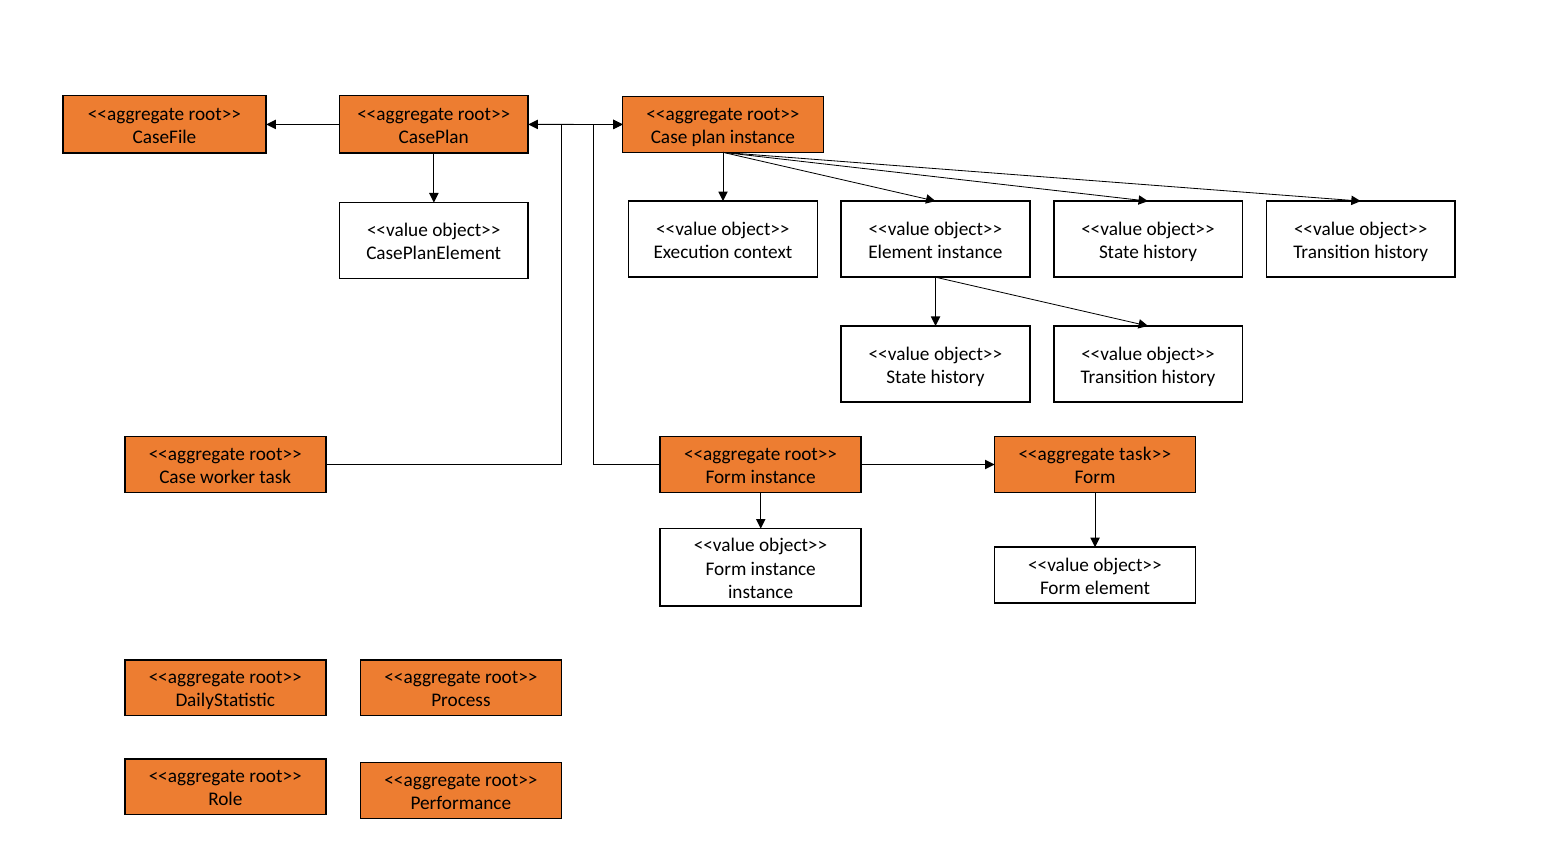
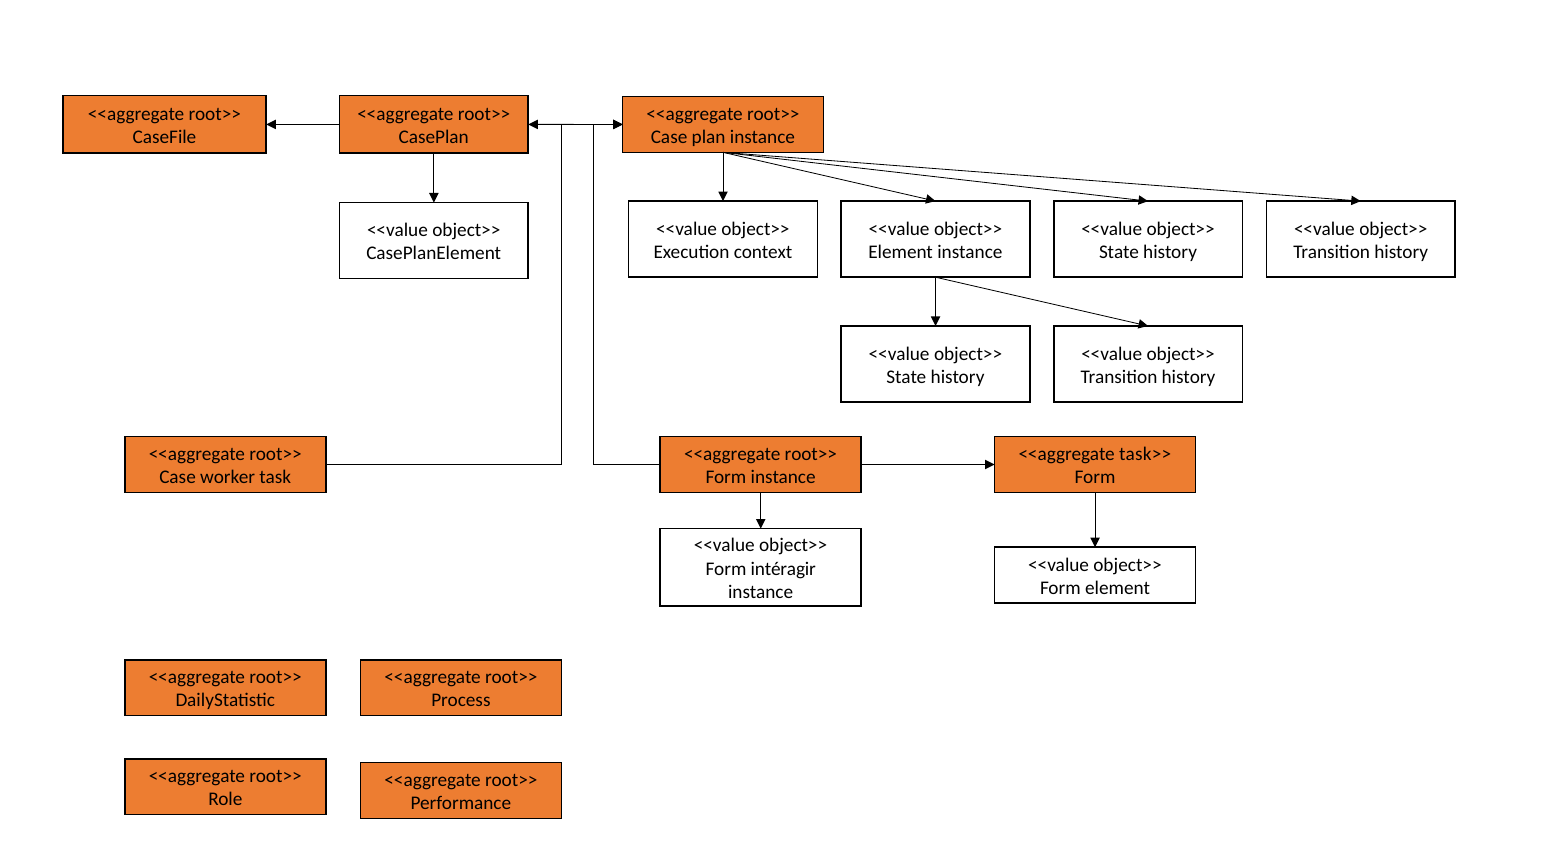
instance: instance -> intéragir (783, 569)
